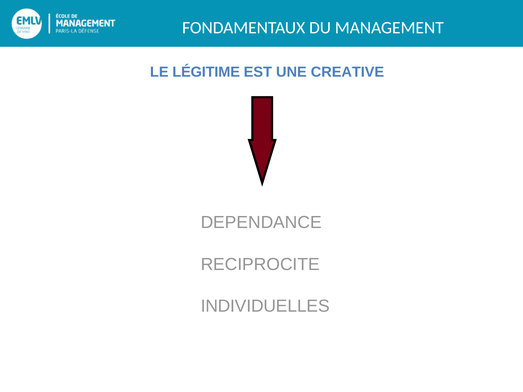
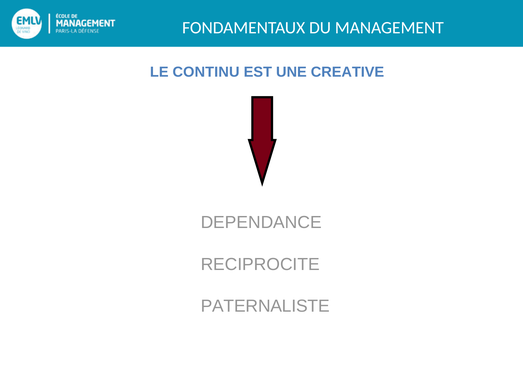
LÉGITIME: LÉGITIME -> CONTINU (206, 72)
INDIVIDUELLES: INDIVIDUELLES -> PATERNALISTE (265, 306)
